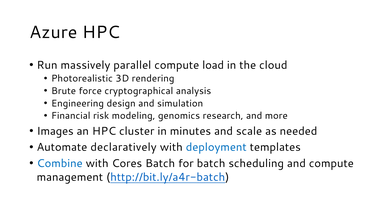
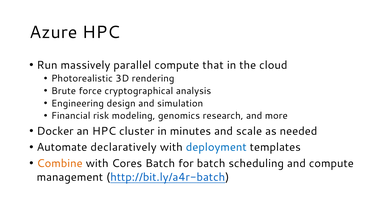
load: load -> that (213, 65)
Images: Images -> Docker (55, 131)
Combine colour: blue -> orange (60, 164)
